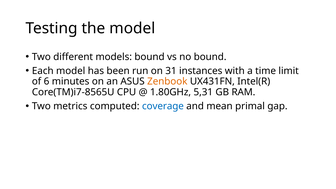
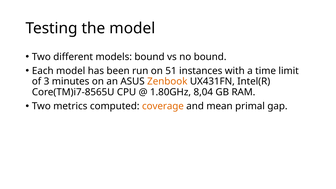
31: 31 -> 51 (171, 71)
6: 6 -> 3 (47, 81)
5,31: 5,31 -> 8,04 (203, 92)
coverage colour: blue -> orange (163, 106)
